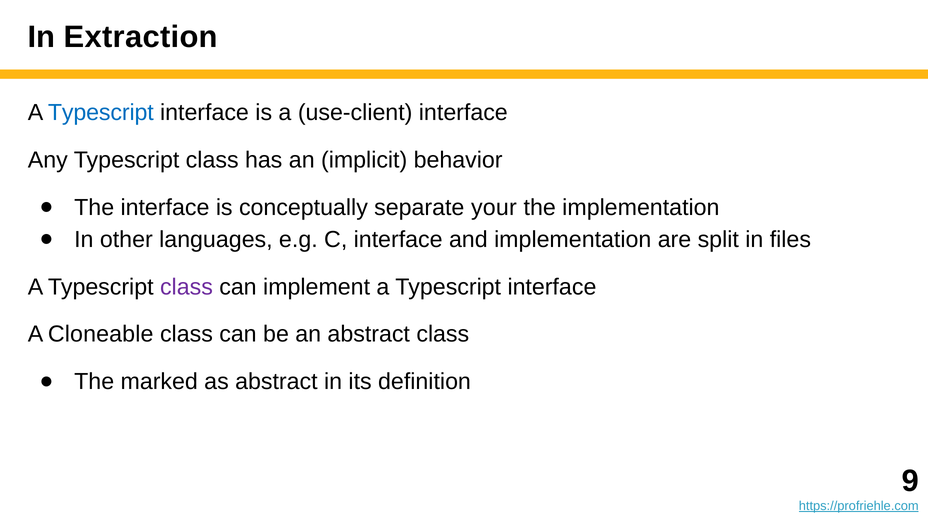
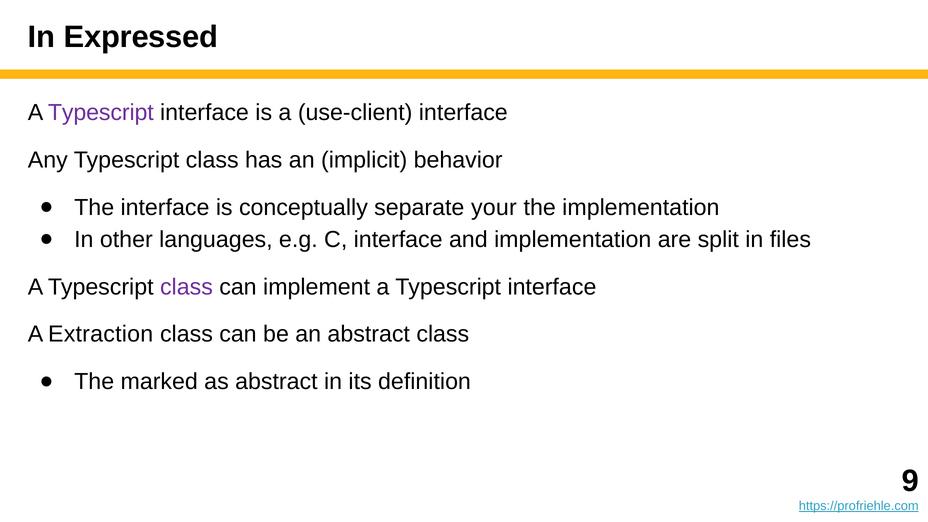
Extraction: Extraction -> Expressed (141, 37)
Typescript colour: blue -> purple (101, 113)
Cloneable: Cloneable -> Extraction (101, 334)
